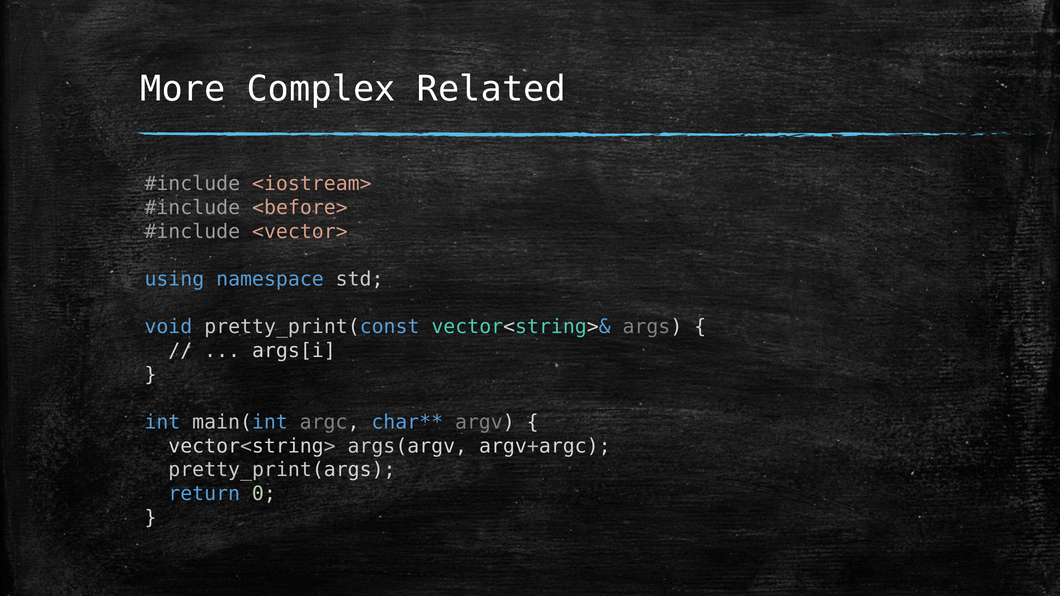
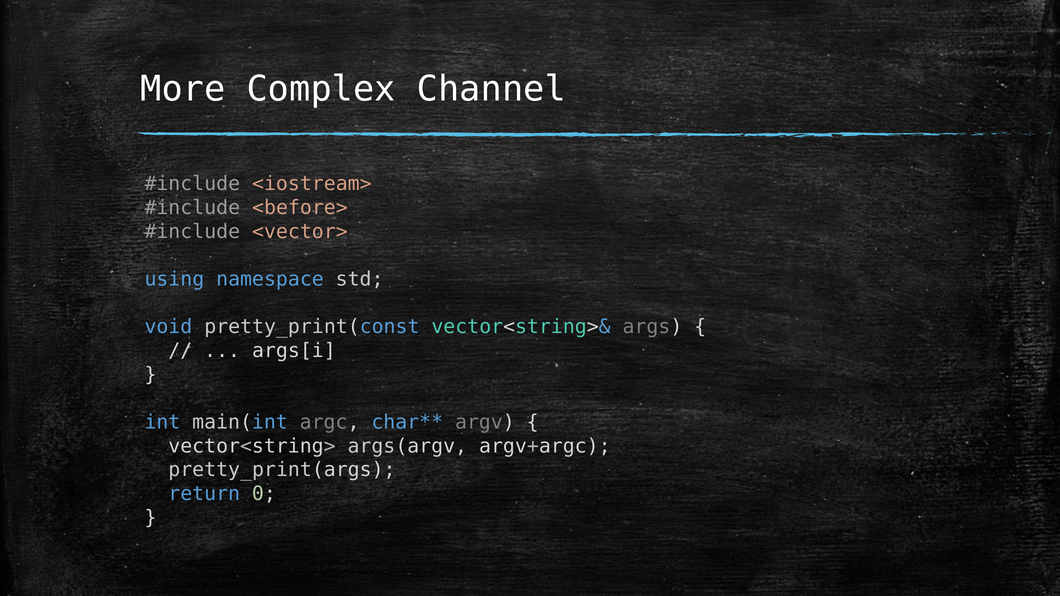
Related: Related -> Channel (491, 89)
